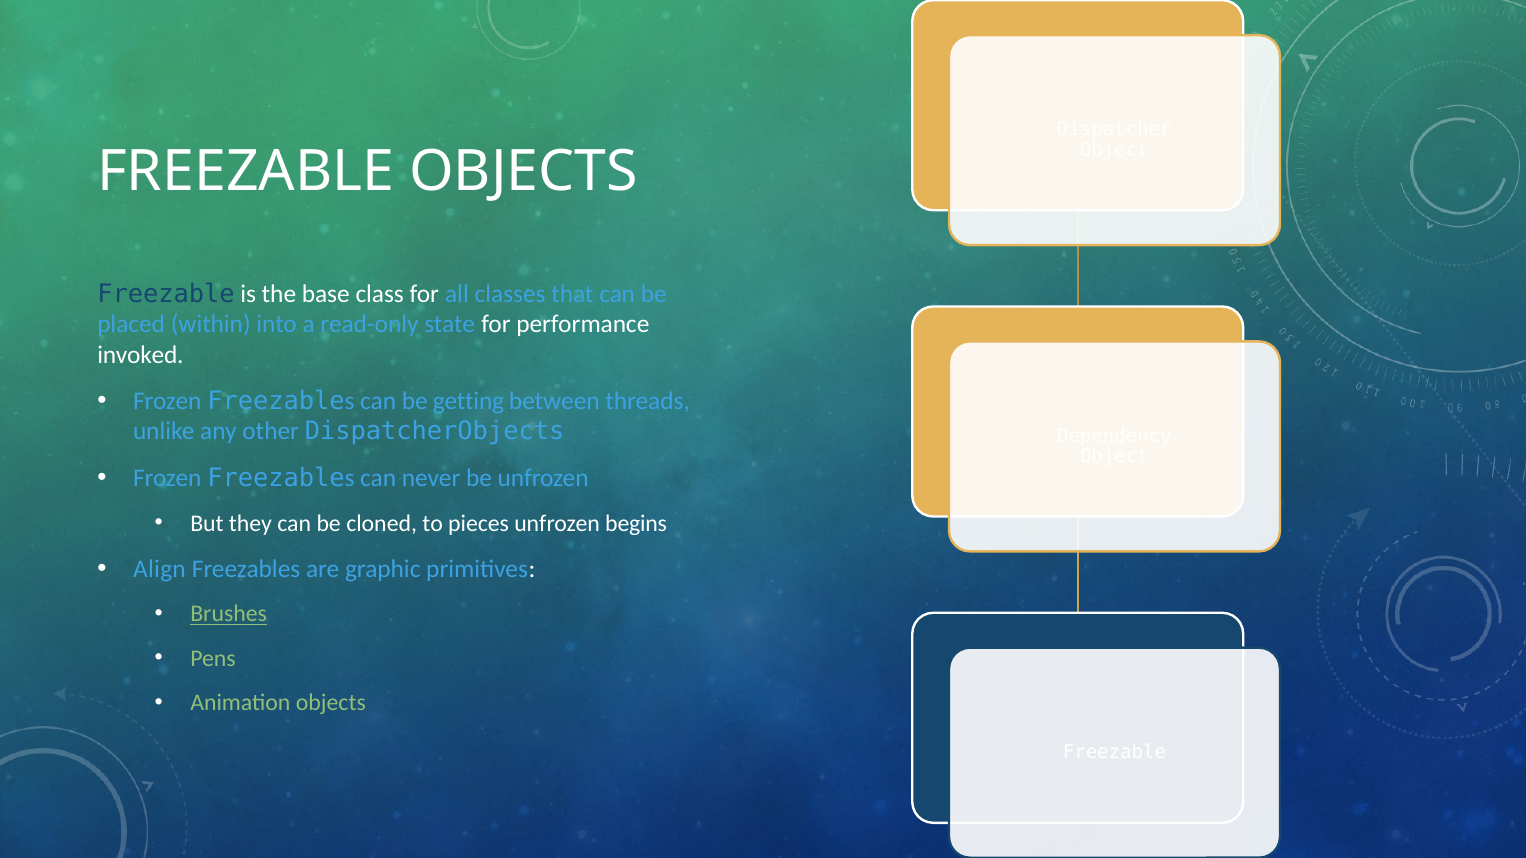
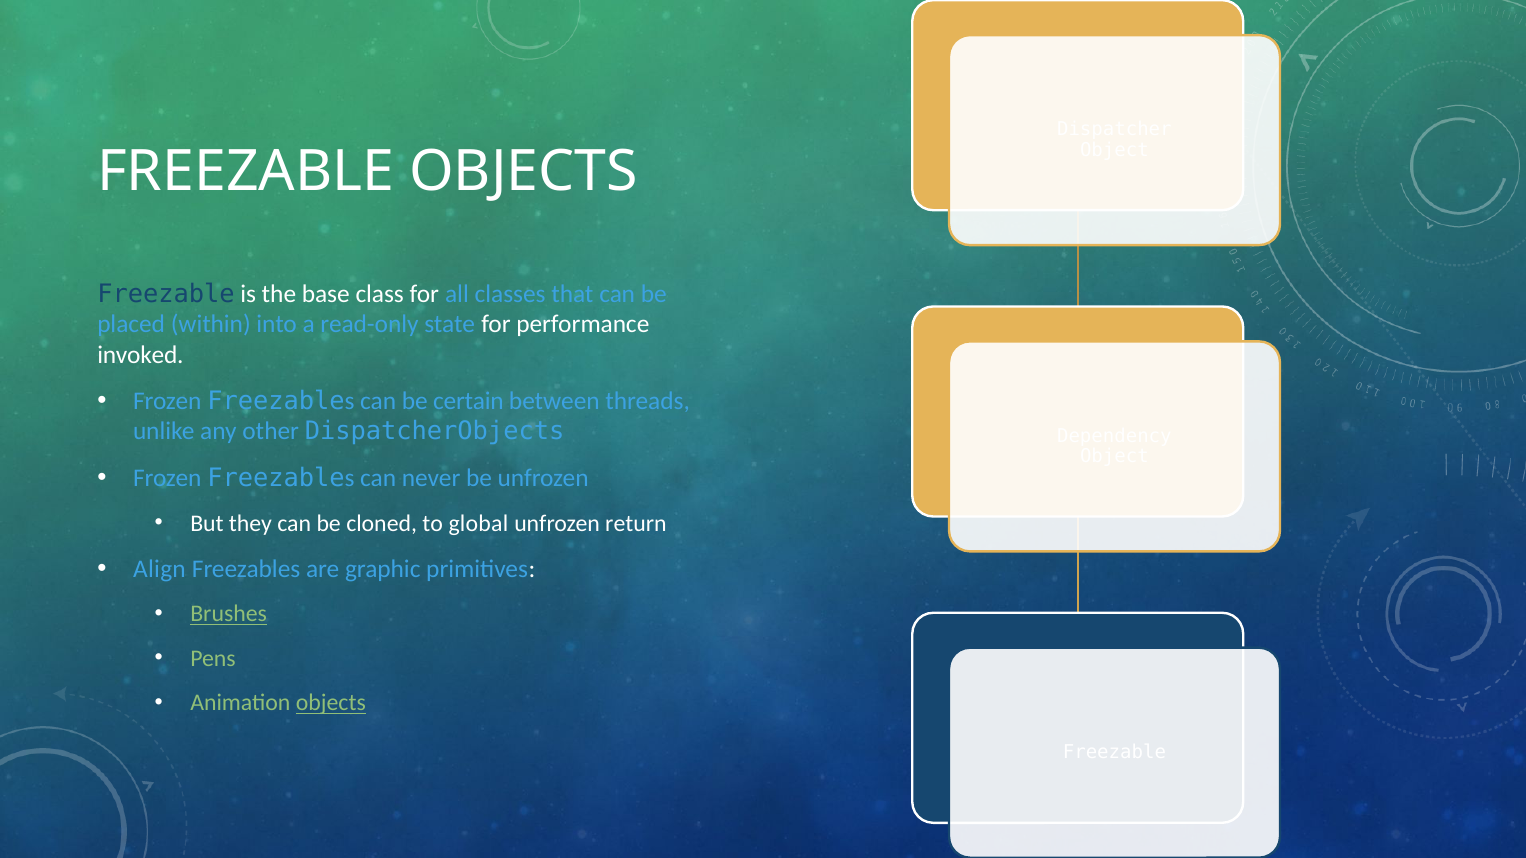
getting: getting -> certain (468, 401)
pieces: pieces -> global (478, 523)
begins: begins -> return (636, 523)
objects underline: none -> present (331, 703)
